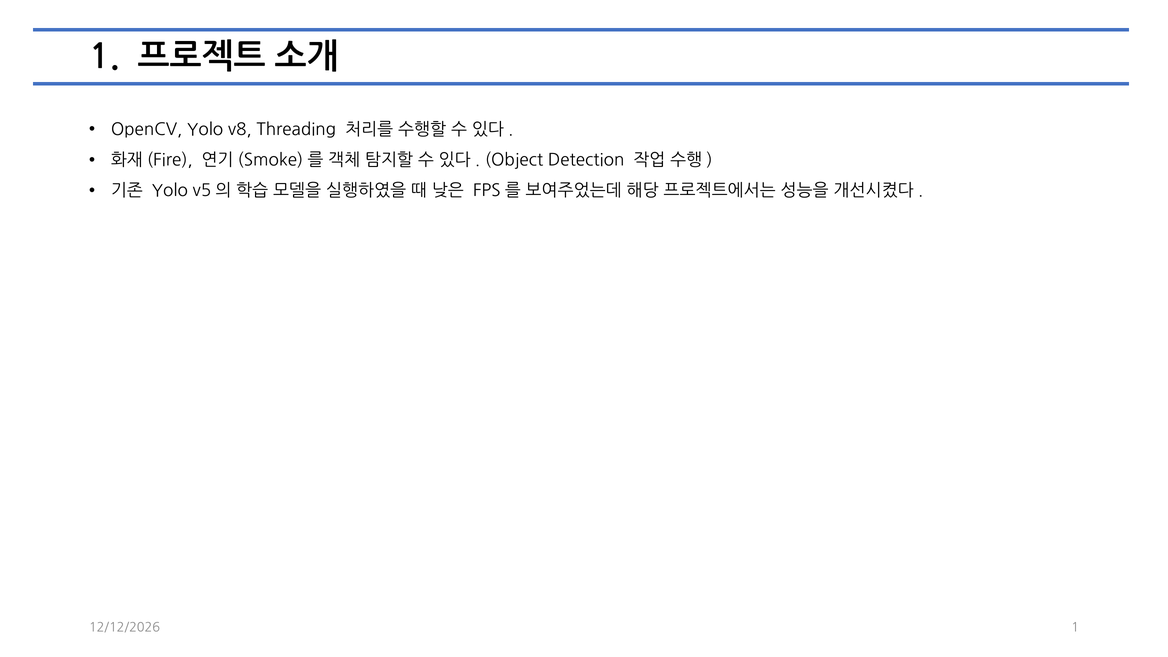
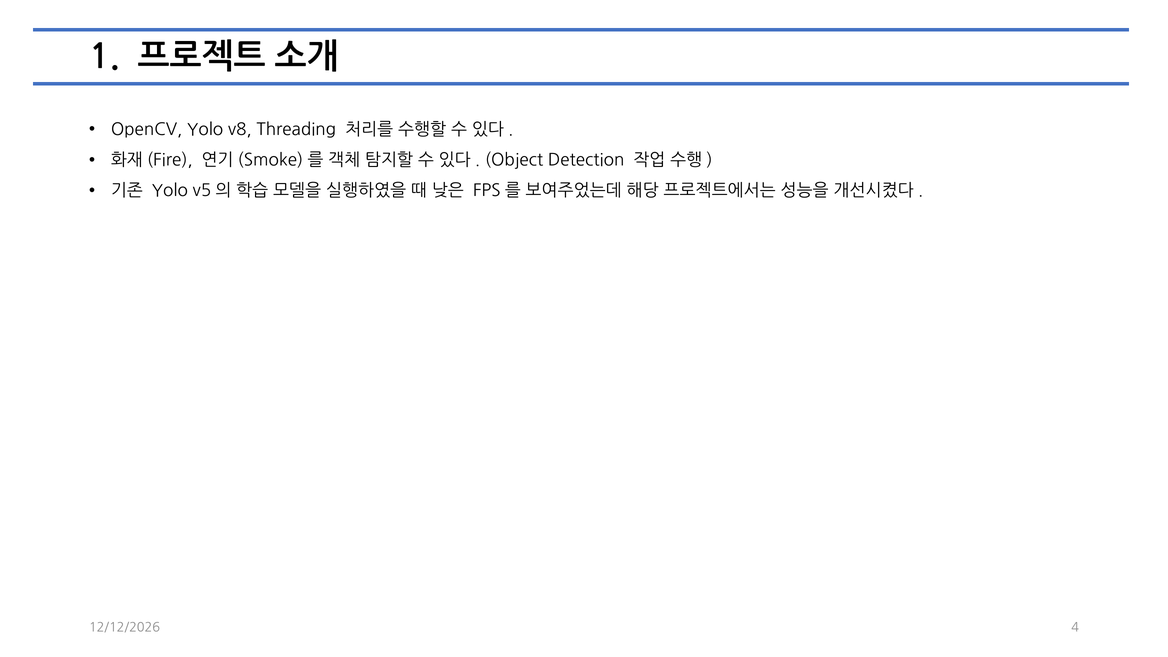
1: 1 -> 4 (1075, 627)
